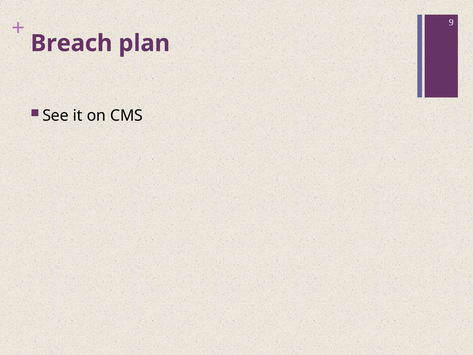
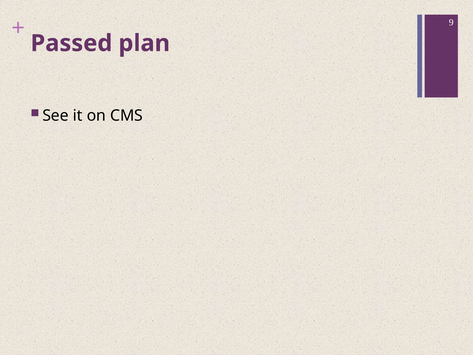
Breach: Breach -> Passed (71, 43)
